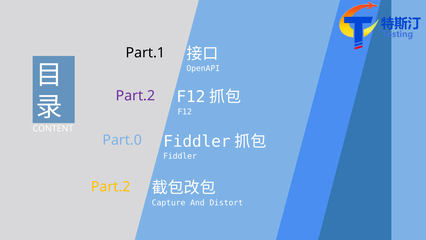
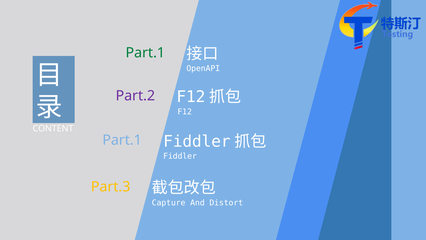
Part.1 colour: black -> green (145, 53)
Part.0: Part.0 -> Part.1 (122, 140)
Part.2: Part.2 -> Part.3 (111, 186)
